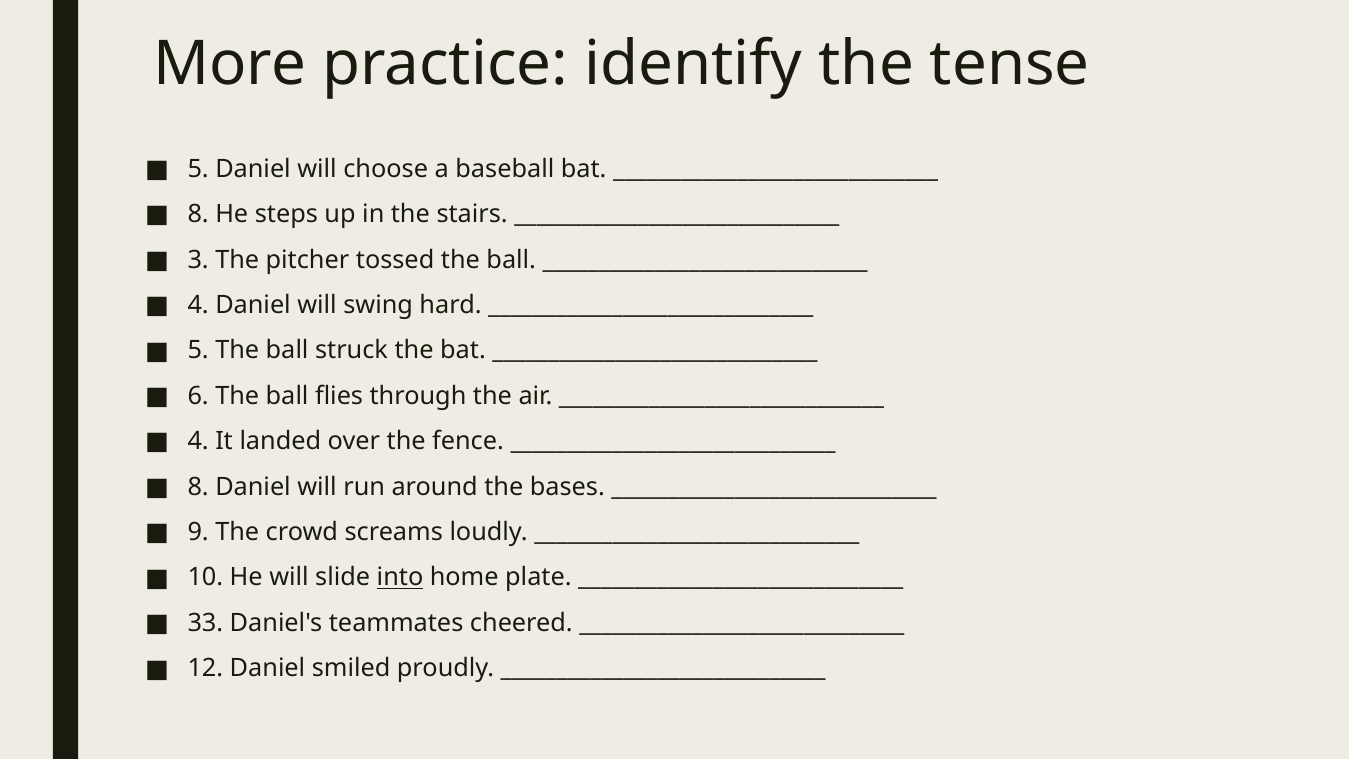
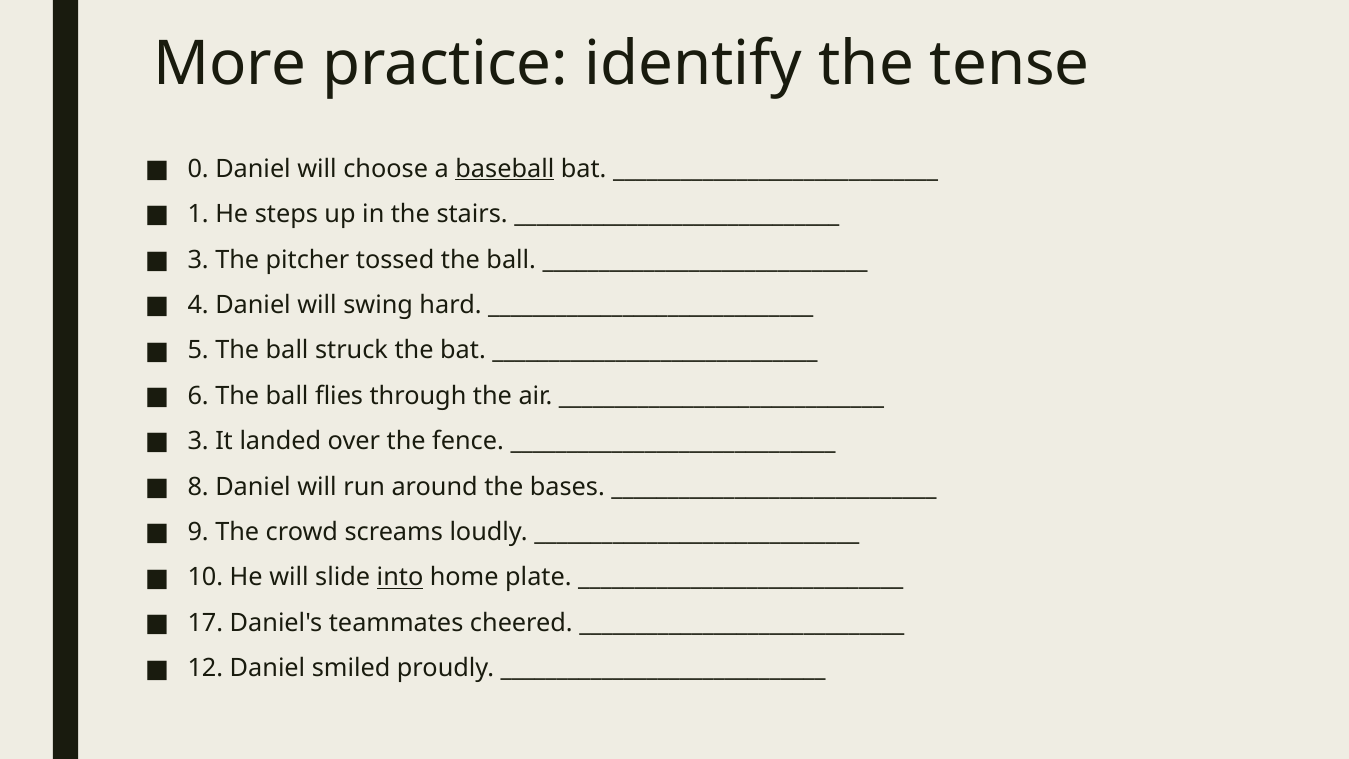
5: 5 -> 0 (198, 169)
baseball underline: none -> present (505, 169)
8: 8 -> 1 (198, 214)
4: 4 -> 3 (198, 441)
33: 33 -> 17 (205, 623)
